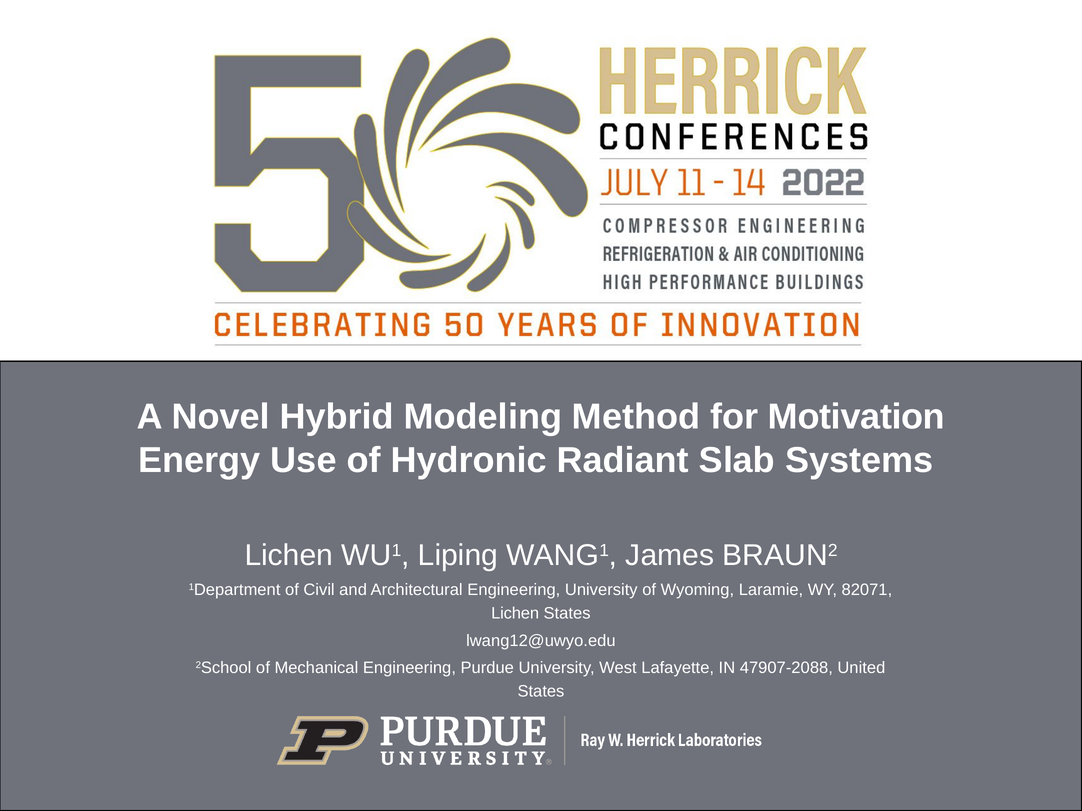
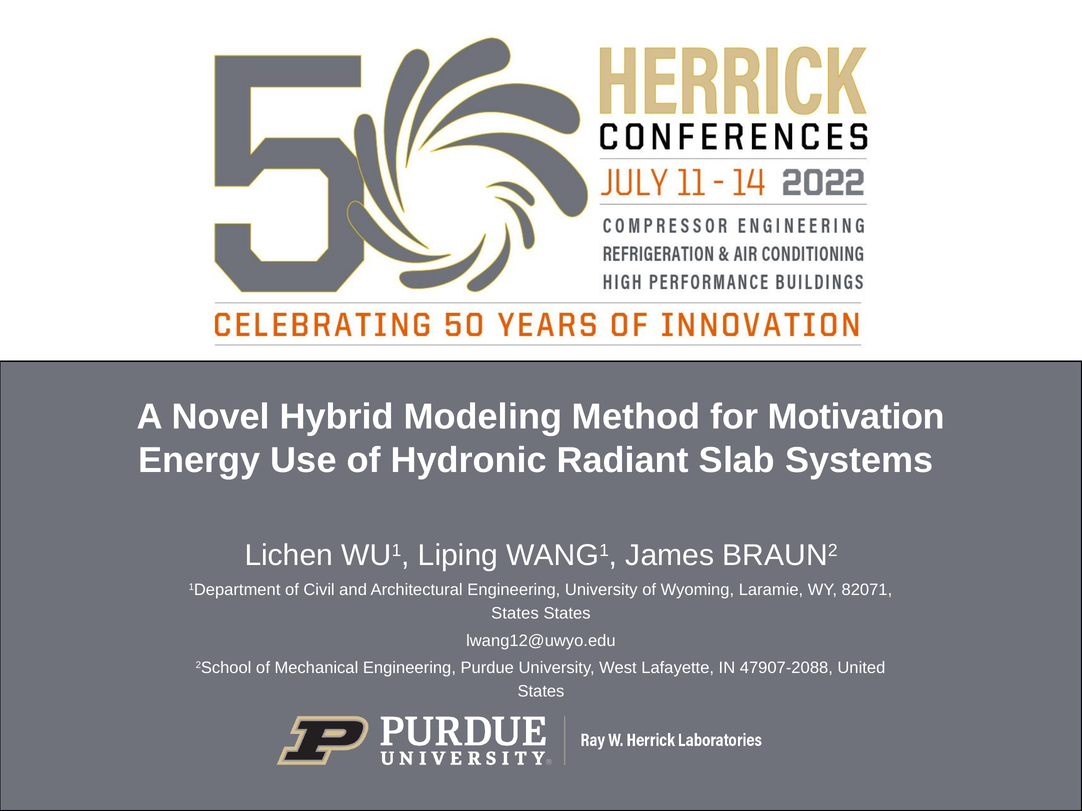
Lichen: Lichen -> States (515, 614)
